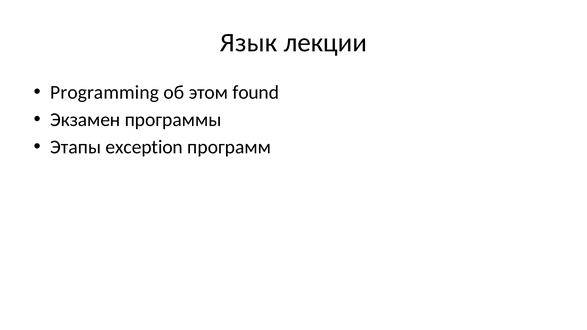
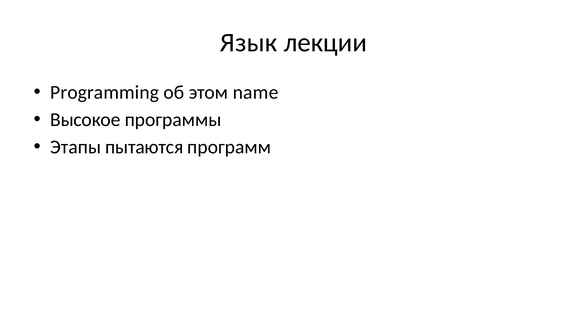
found: found -> name (256, 92)
Экзамен: Экзамен -> Высокое (85, 120)
exception: exception -> пытаются (144, 147)
